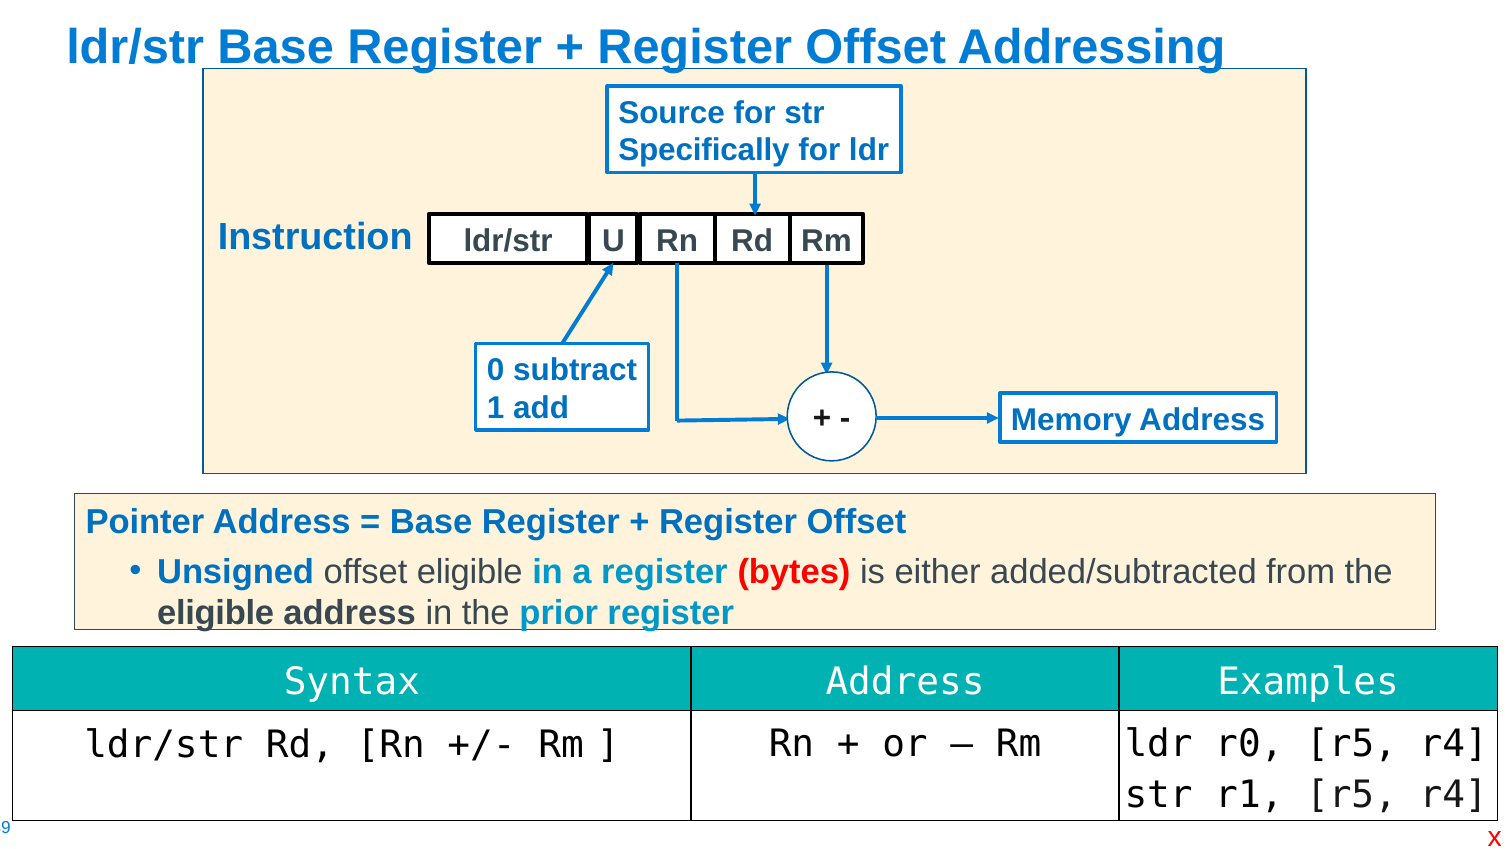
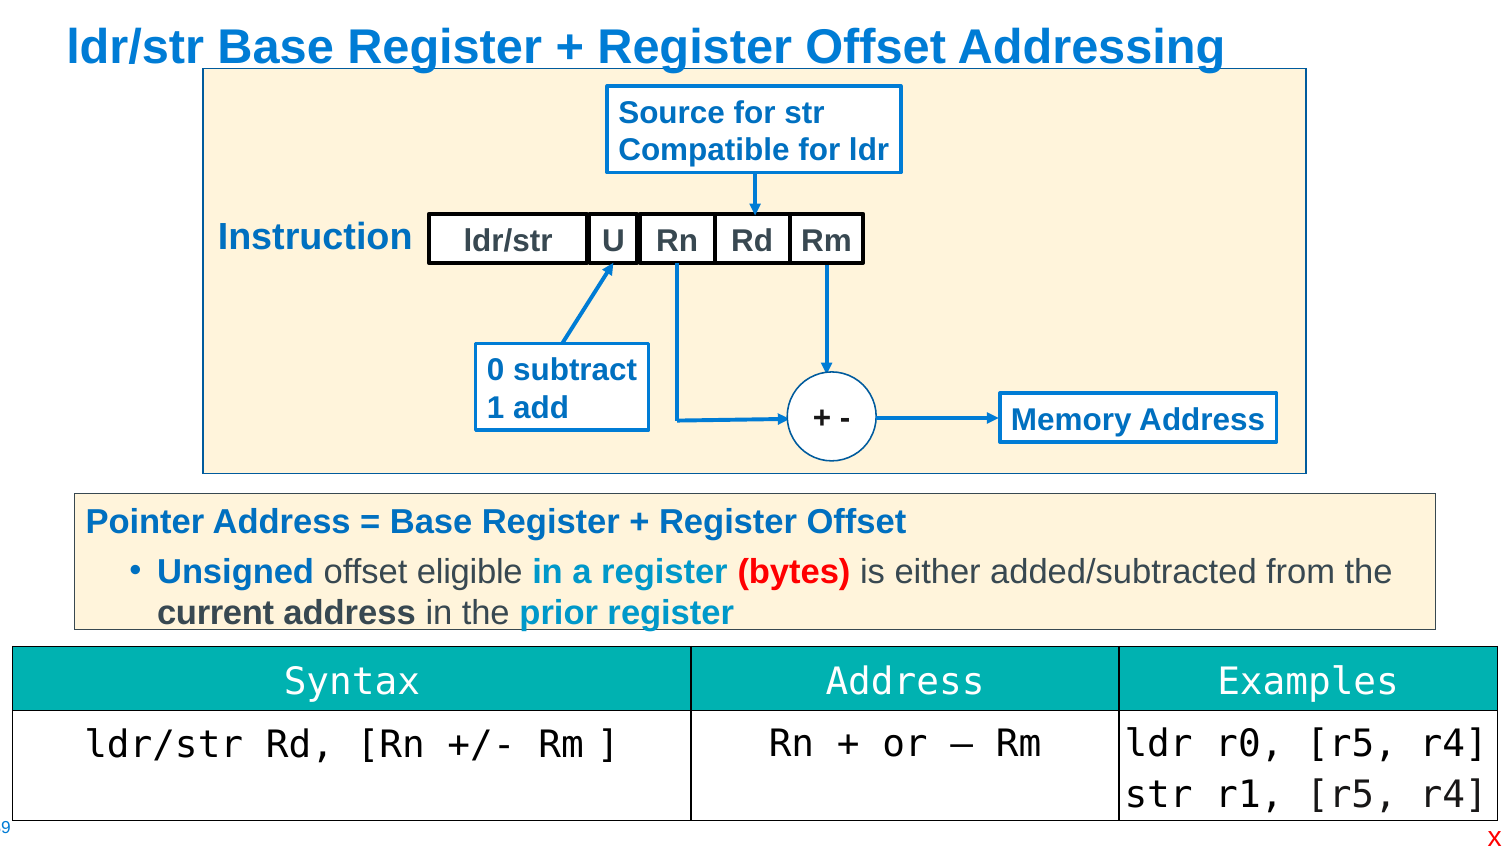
Specifically: Specifically -> Compatible (704, 150)
eligible: eligible -> current (216, 613)
